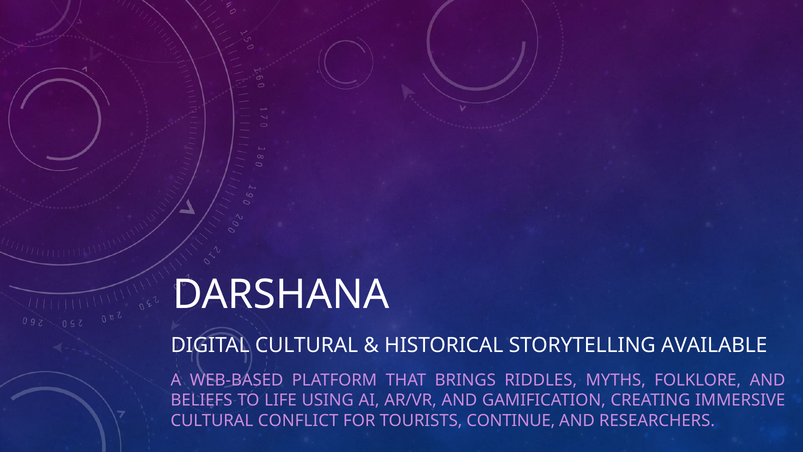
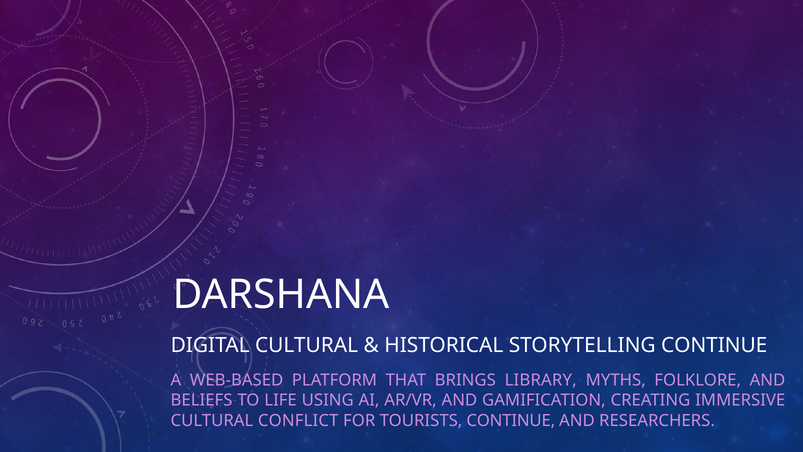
STORYTELLING AVAILABLE: AVAILABLE -> CONTINUE (714, 345)
RIDDLES: RIDDLES -> LIBRARY (541, 380)
